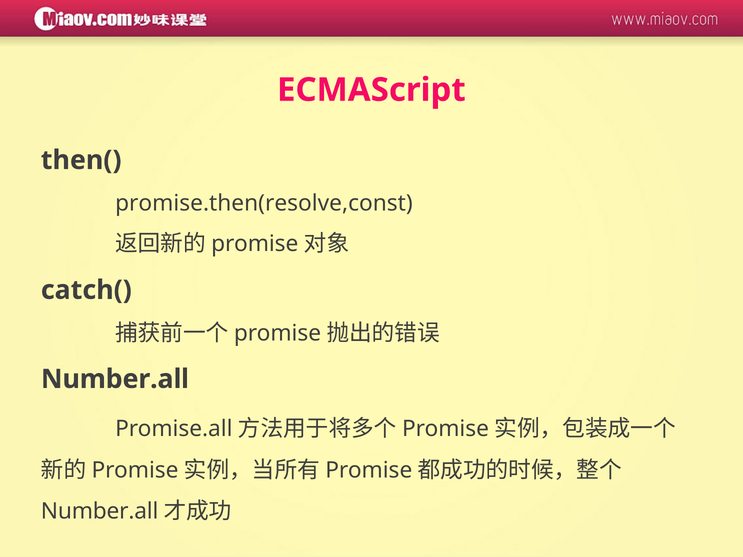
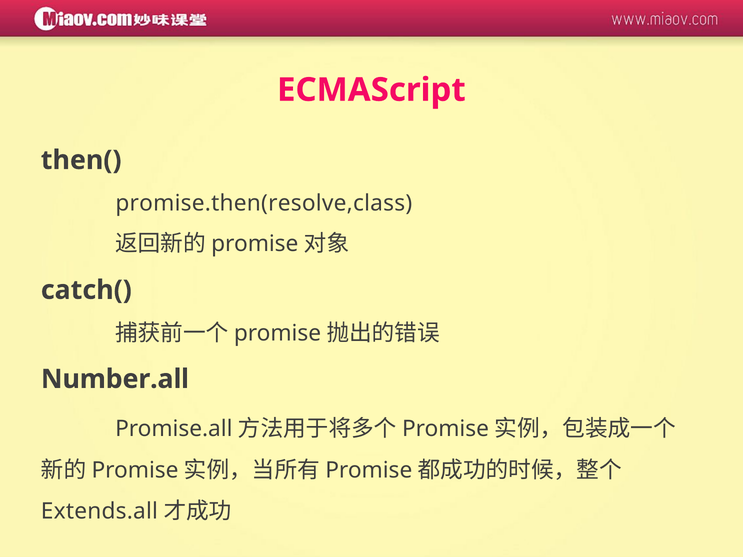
promise.then(resolve,const: promise.then(resolve,const -> promise.then(resolve,class (264, 203)
Number.all: Number.all -> Extends.all (99, 511)
